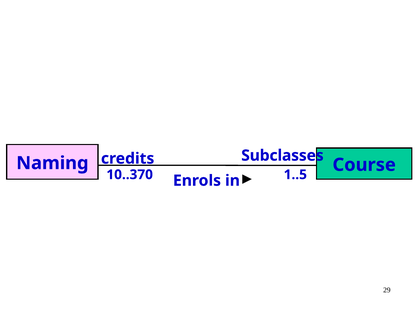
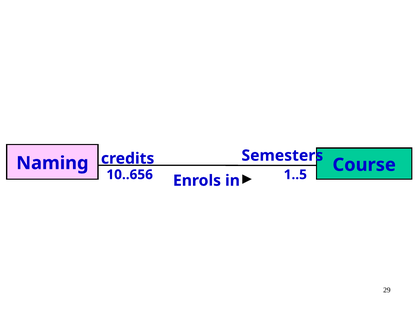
Subclasses: Subclasses -> Semesters (282, 156)
10..370: 10..370 -> 10..656 (130, 175)
